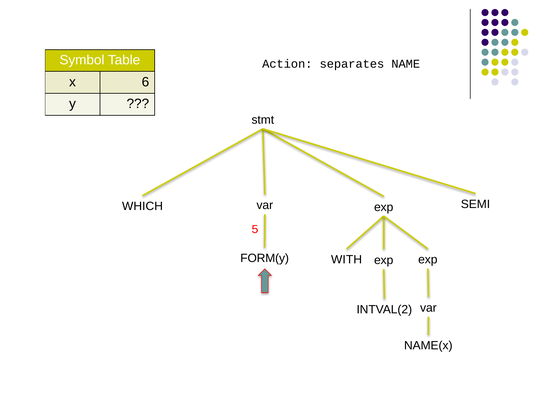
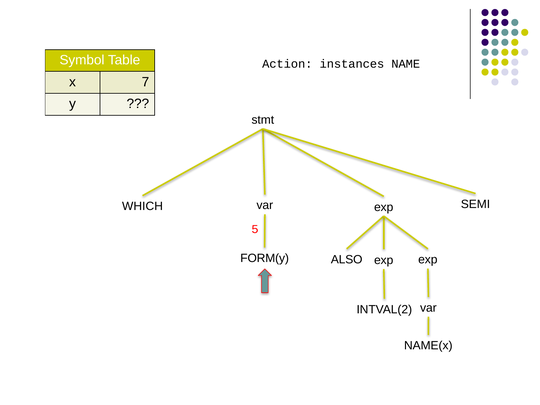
separates: separates -> instances (352, 64)
6: 6 -> 7 (145, 82)
WITH: WITH -> ALSO (347, 260)
